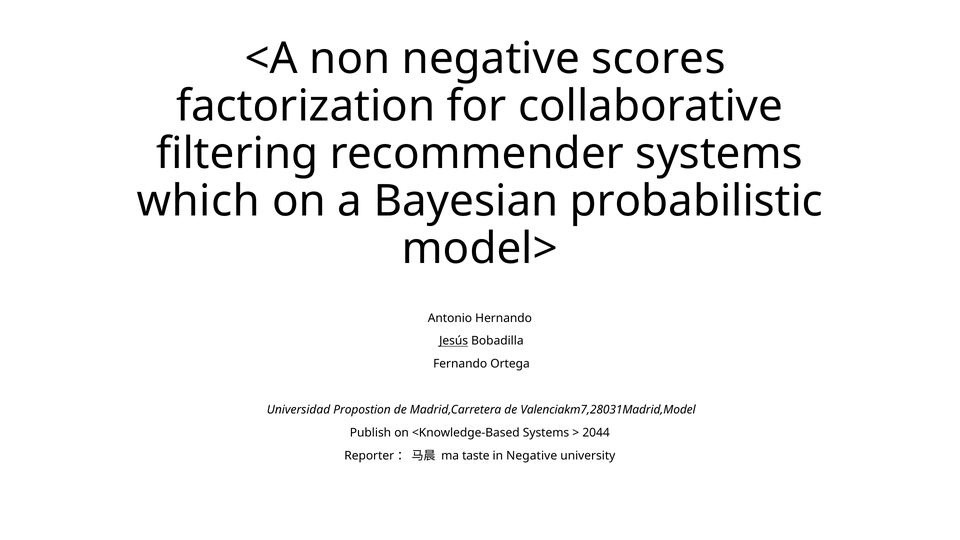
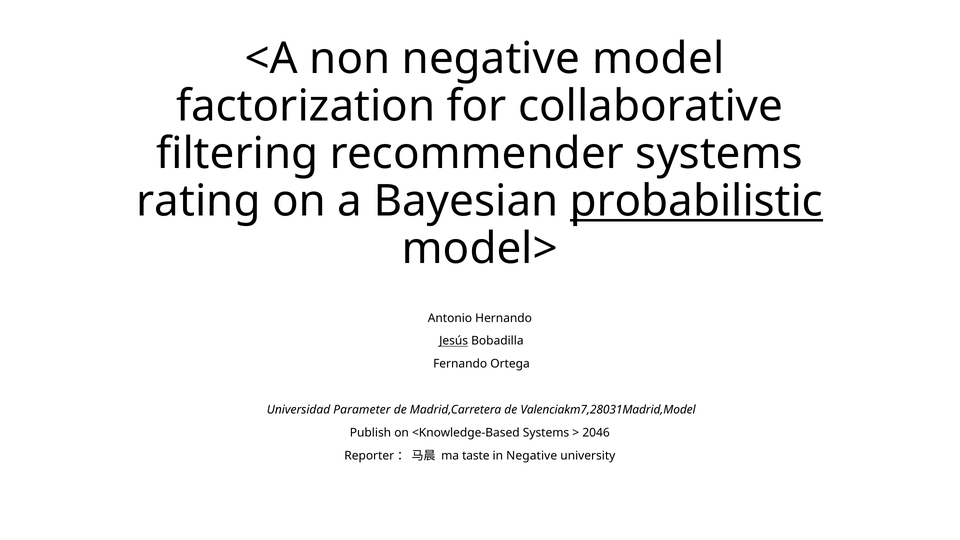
scores: scores -> model (658, 59)
which: which -> rating (198, 201)
probabilistic underline: none -> present (696, 201)
Propostion: Propostion -> Parameter (362, 410)
2044: 2044 -> 2046 (596, 433)
